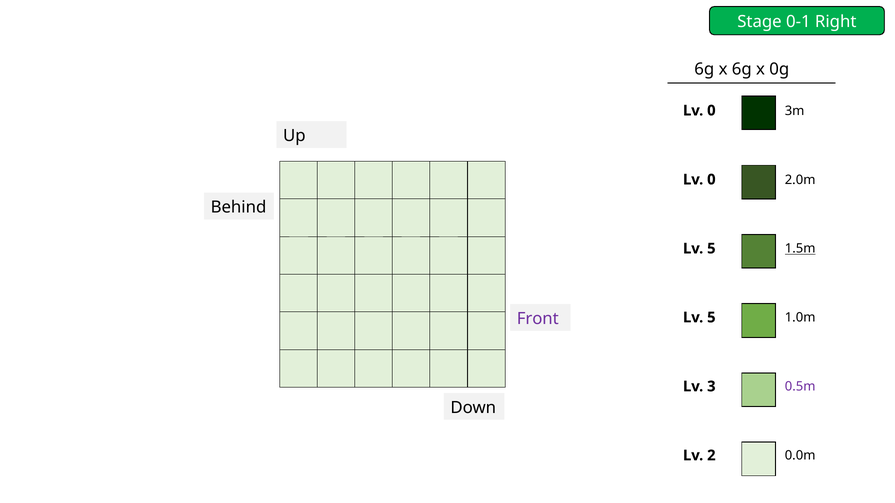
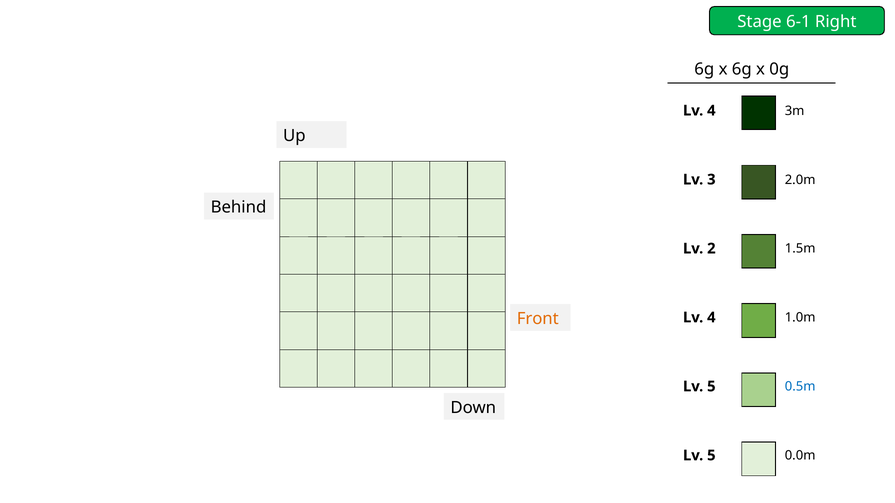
0-1: 0-1 -> 6-1 (798, 22)
0: 0 -> 4 (711, 111)
0: 0 -> 3 (711, 180)
1.5m underline: present -> none (800, 249)
5: 5 -> 2 (711, 249)
Front colour: purple -> orange (538, 319)
5: 5 -> 4 (711, 318)
0.5m colour: purple -> blue (800, 387)
3: 3 -> 5 (711, 387)
2: 2 -> 5 (711, 456)
